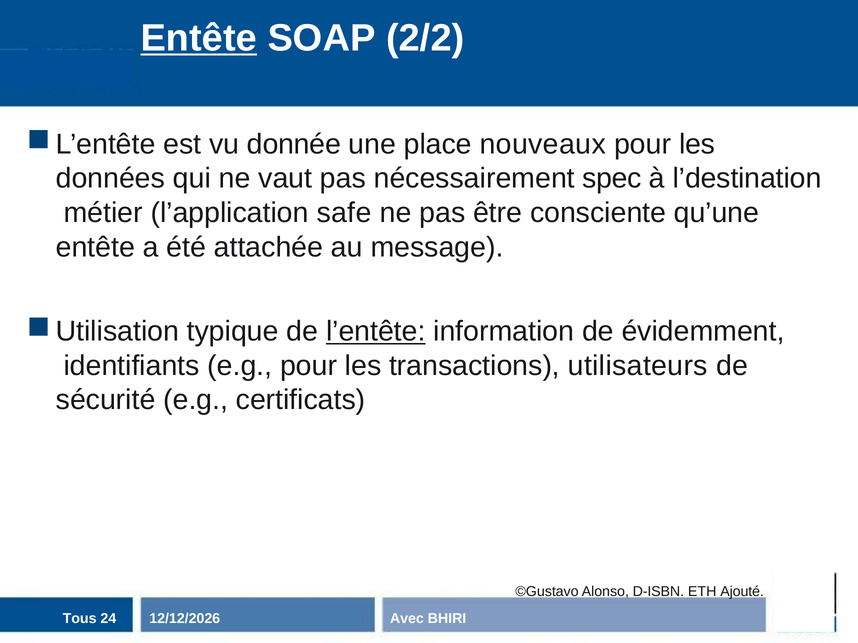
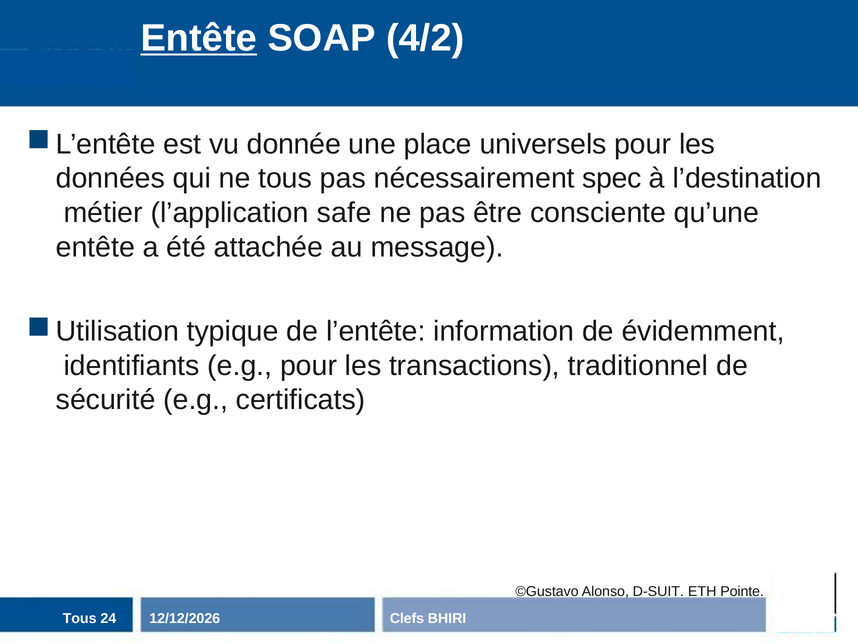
2/2: 2/2 -> 4/2 (425, 38)
nouveaux: nouveaux -> universels (543, 144)
ne vaut: vaut -> tous (285, 179)
l’entête underline: present -> none (376, 332)
utilisateurs: utilisateurs -> traditionnel (638, 366)
D-ISBN: D-ISBN -> D-SUIT (658, 592)
Ajouté: Ajouté -> Pointe (742, 592)
Avec: Avec -> Clefs (407, 619)
